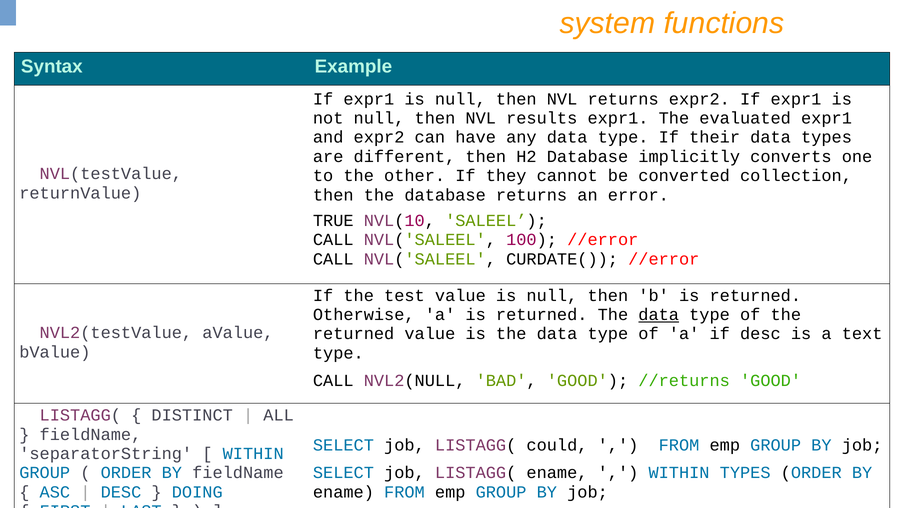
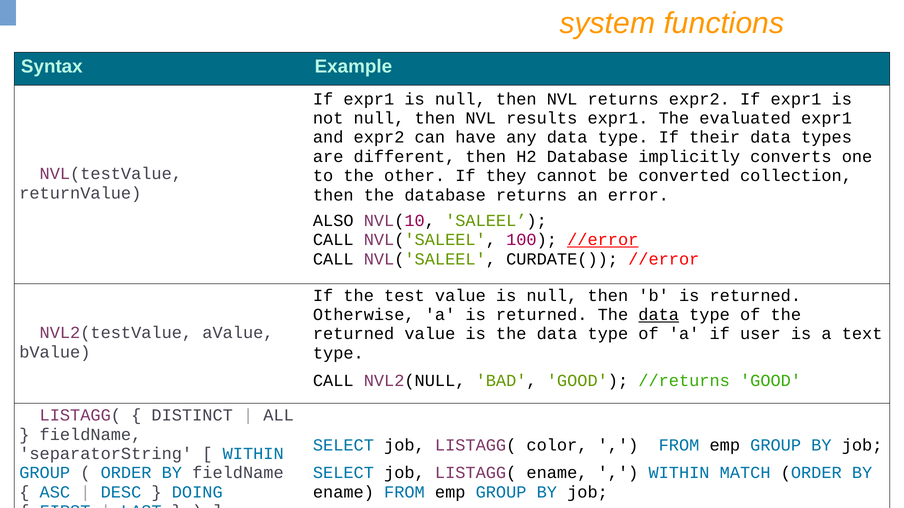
TRUE: TRUE -> ALSO (333, 221)
//error underline: none -> present (603, 240)
if desc: desc -> user (760, 334)
could: could -> color (557, 446)
WITHIN TYPES: TYPES -> MATCH (745, 473)
